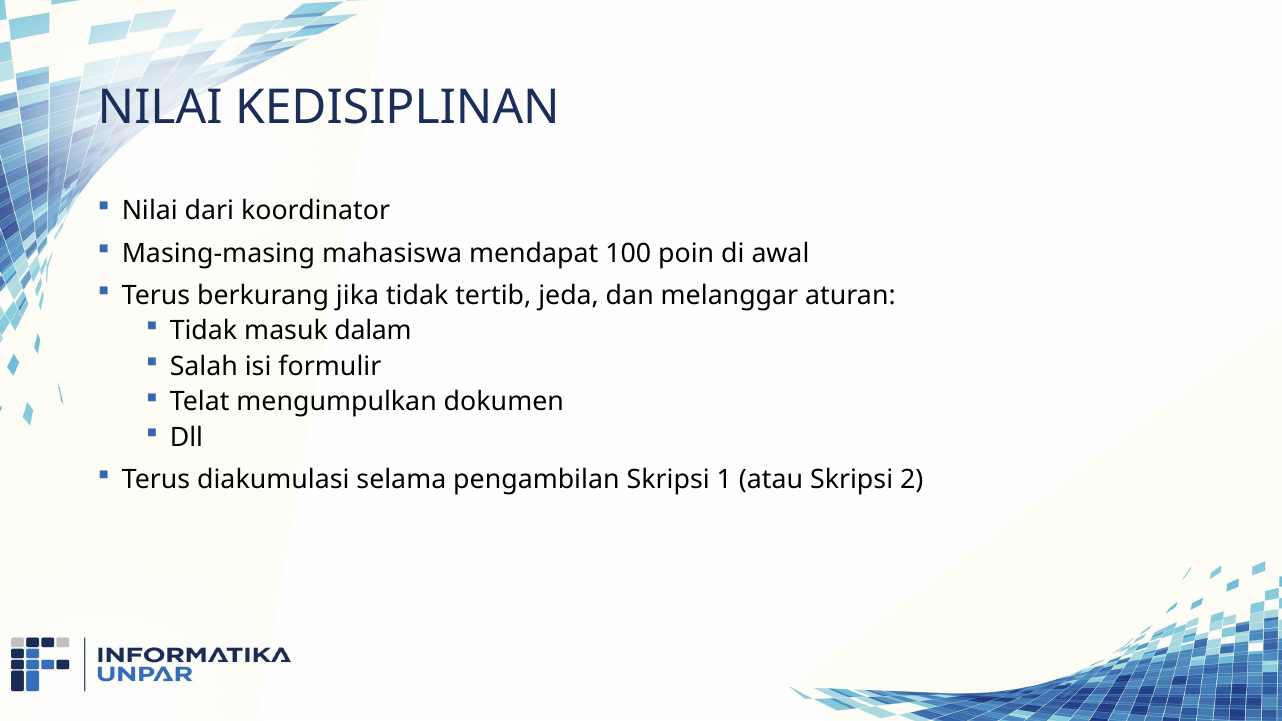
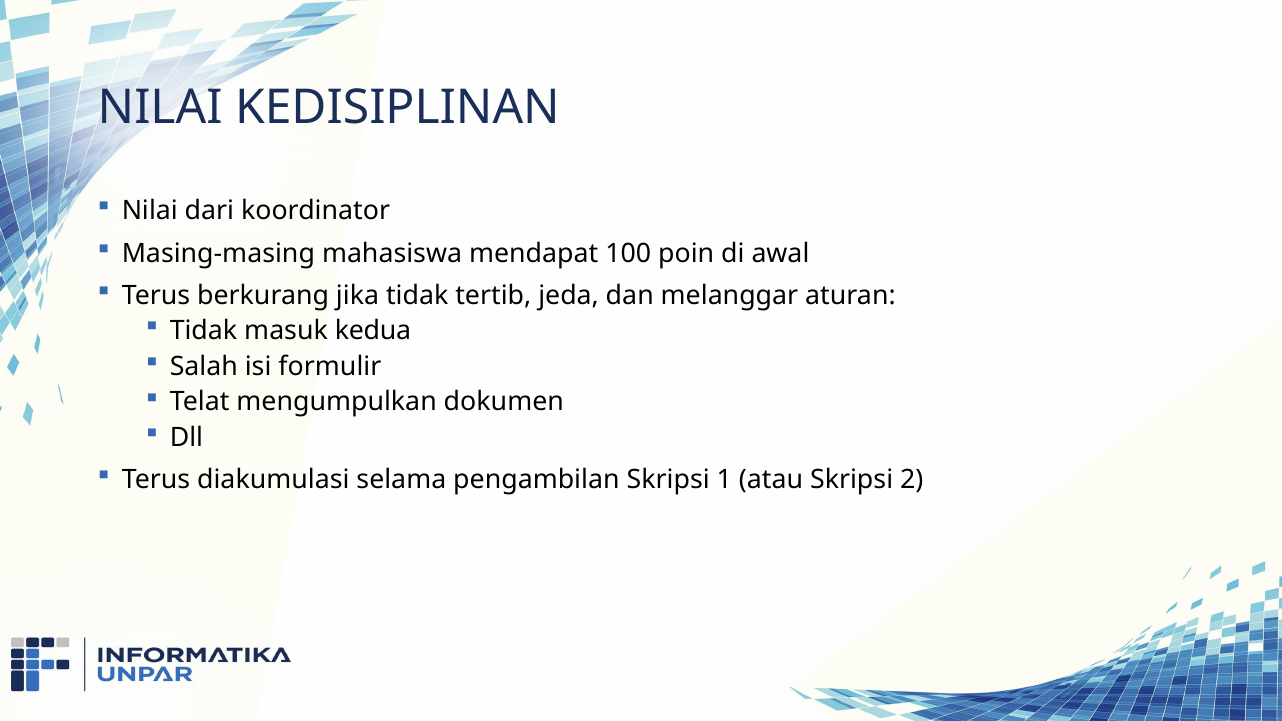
dalam: dalam -> kedua (373, 331)
